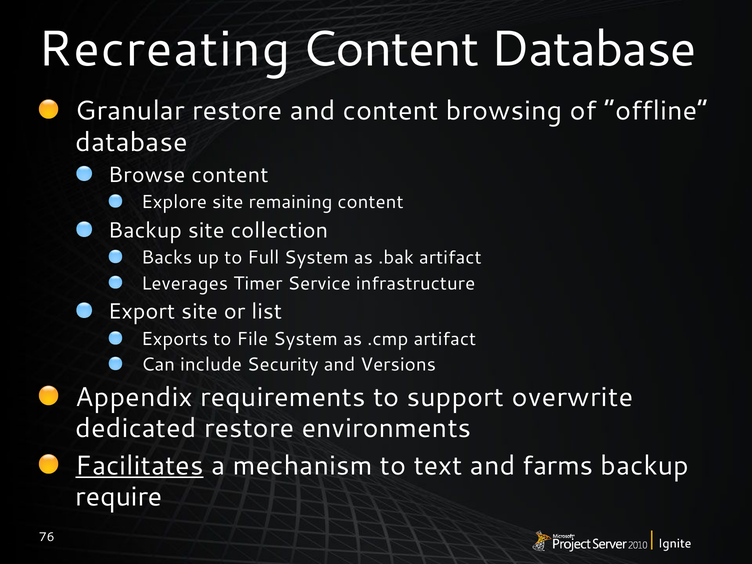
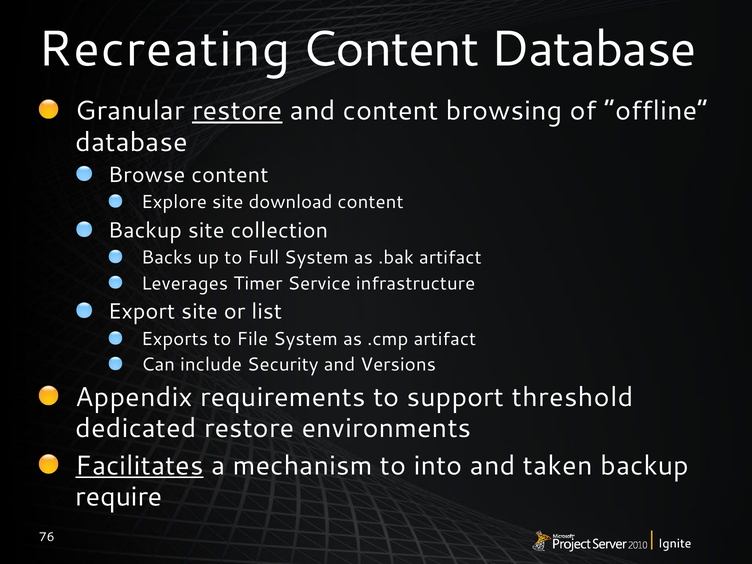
restore underline: none -> present (237, 111)
remaining: remaining -> download (290, 202)
overwrite: overwrite -> threshold (573, 397)
text: text -> into (438, 466)
farms: farms -> taken (558, 466)
